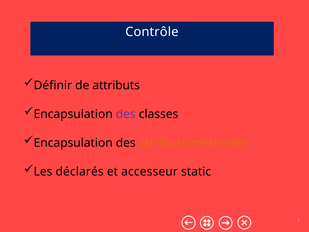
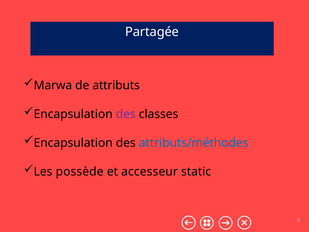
Contrôle: Contrôle -> Partagée (152, 32)
Définir: Définir -> Marwa (53, 85)
attributs/méthodes colour: orange -> blue (194, 143)
déclarés: déclarés -> possède (80, 172)
